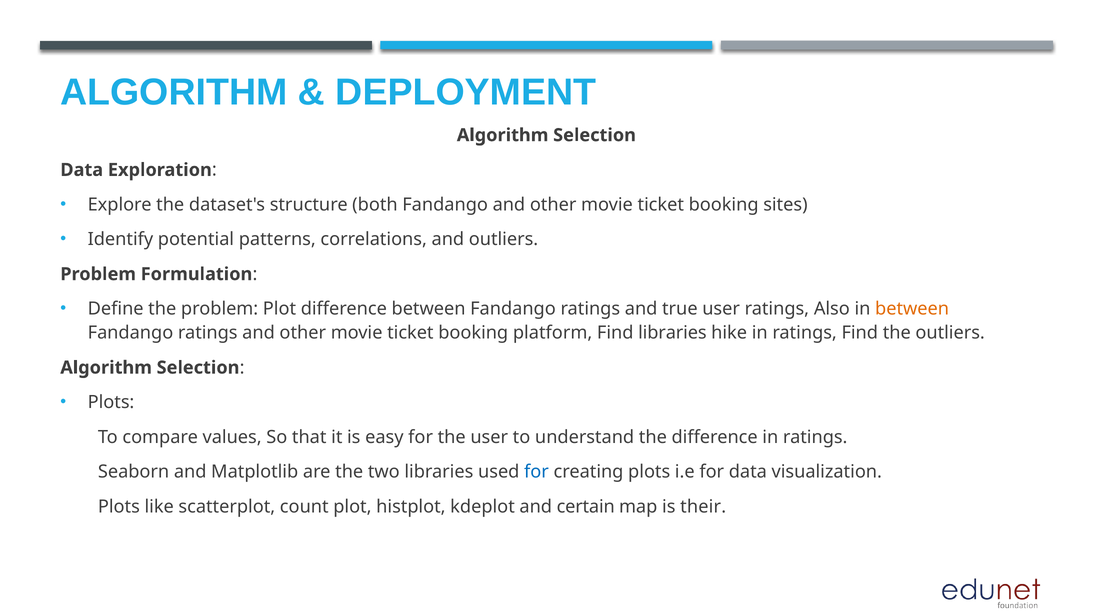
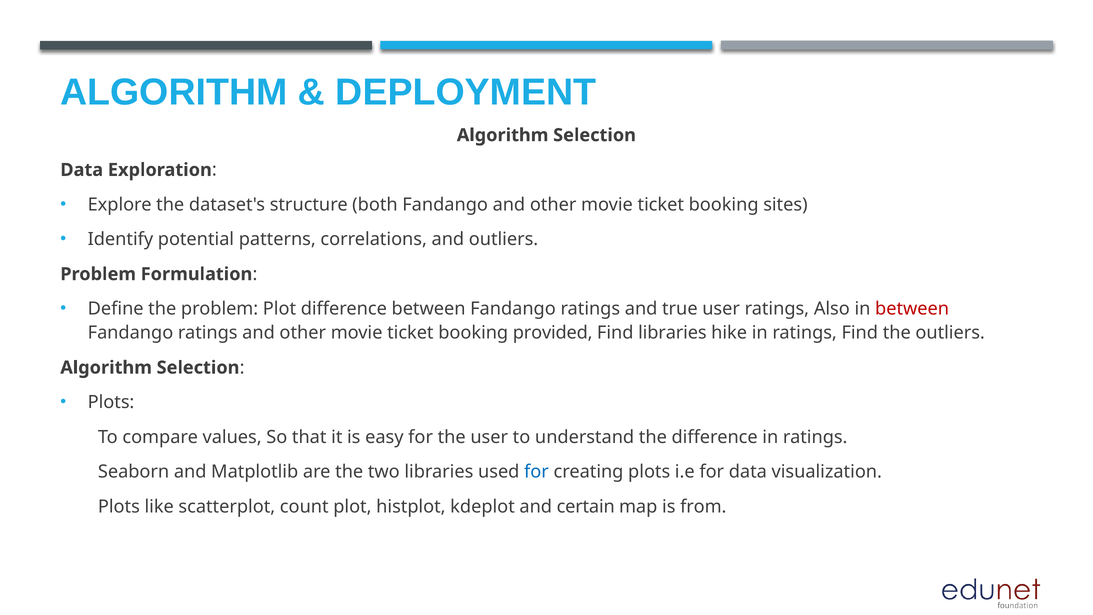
between colour: orange -> red (912, 309)
platform: platform -> provided (553, 333)
their: their -> from (703, 506)
